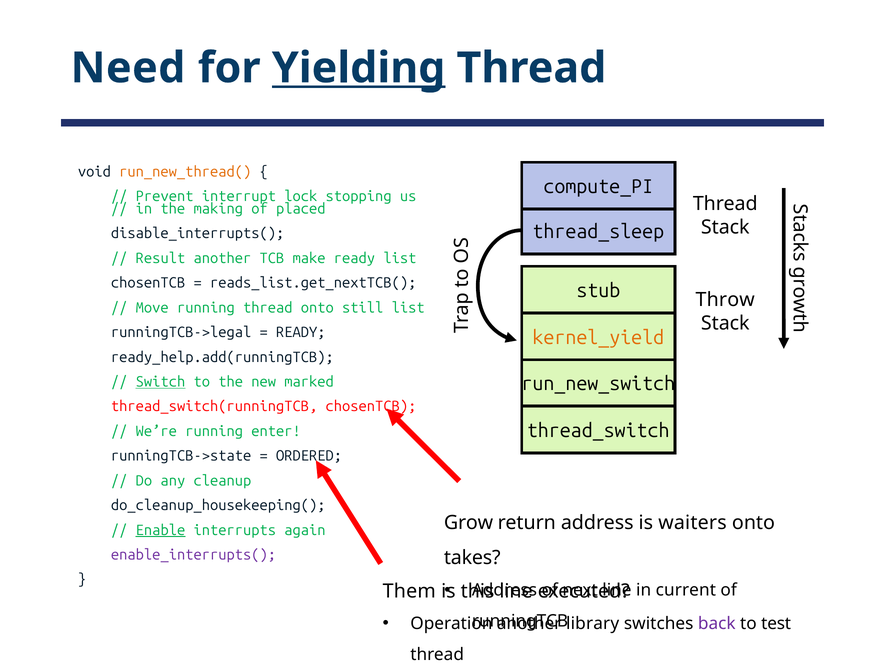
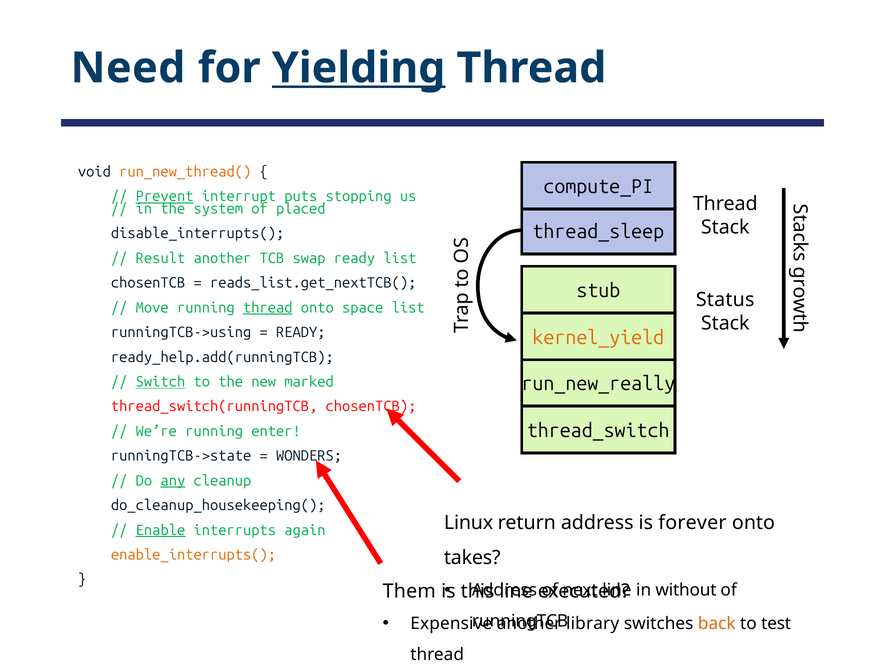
Prevent underline: none -> present (165, 196)
lock: lock -> puts (301, 196)
making: making -> system (218, 209)
make: make -> swap (309, 258)
Throw: Throw -> Status (725, 300)
thread underline: none -> present (268, 308)
still: still -> space (363, 308)
runningTCB->legal: runningTCB->legal -> runningTCB->using (181, 332)
run_new_switch: run_new_switch -> run_new_really (598, 384)
ORDERED: ORDERED -> WONDERS (309, 456)
any underline: none -> present (173, 481)
Grow: Grow -> Linux (469, 522)
waiters: waiters -> forever (692, 522)
enable_interrupts( colour: purple -> orange (194, 555)
current: current -> without (686, 590)
Operation: Operation -> Expensive (451, 623)
back colour: purple -> orange (717, 623)
